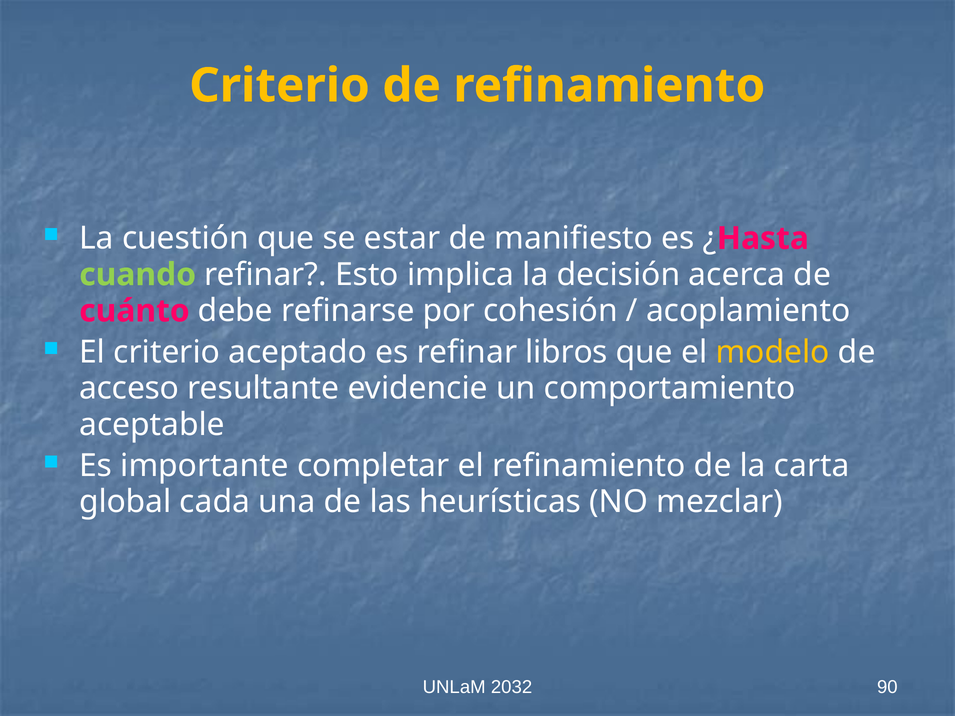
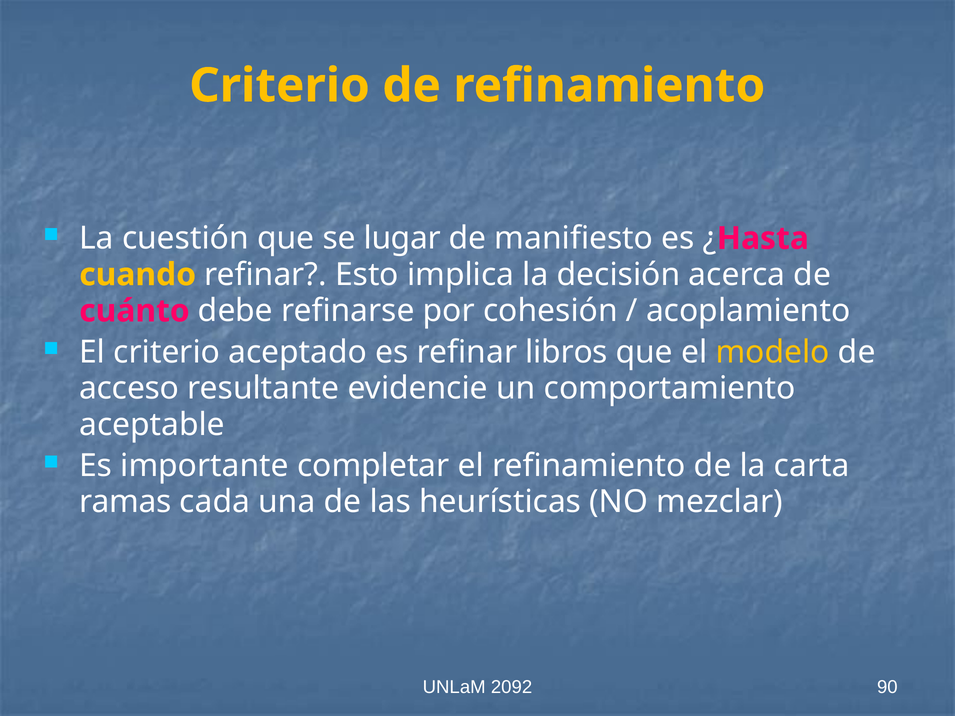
estar: estar -> lugar (402, 239)
cuando colour: light green -> yellow (138, 275)
global: global -> ramas (125, 502)
2032: 2032 -> 2092 (512, 687)
